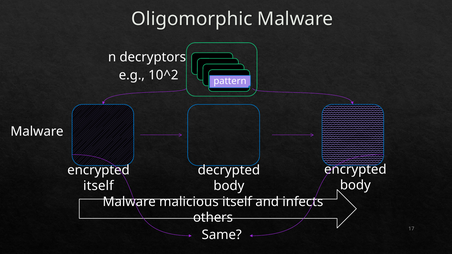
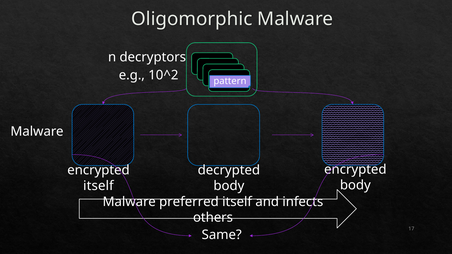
malicious: malicious -> preferred (189, 202)
